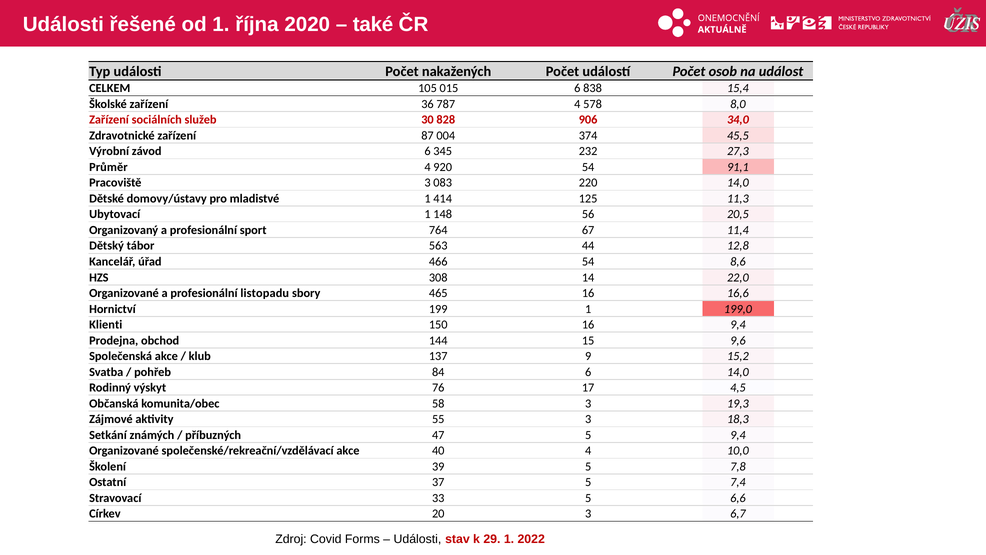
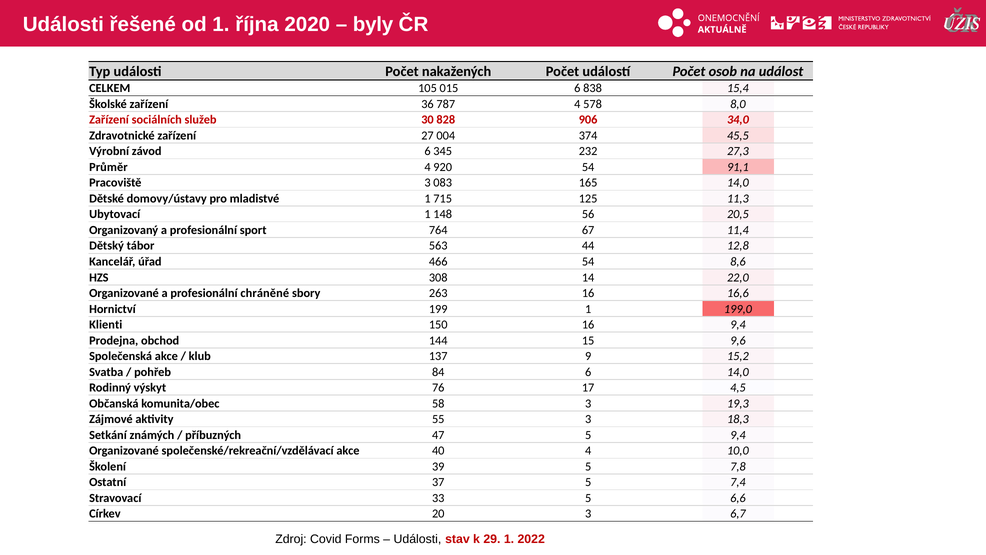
také: také -> byly (373, 24)
87: 87 -> 27 (427, 136)
220: 220 -> 165 (588, 183)
414: 414 -> 715 (443, 199)
listopadu: listopadu -> chráněné (265, 293)
465: 465 -> 263 (438, 293)
